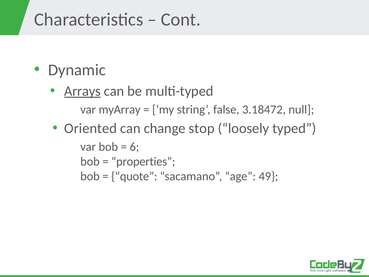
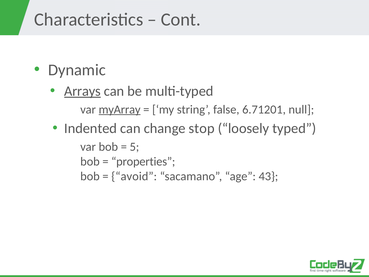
myArray underline: none -> present (120, 109)
3.18472: 3.18472 -> 6.71201 (264, 109)
Oriented: Oriented -> Indented (91, 128)
6: 6 -> 5 (134, 147)
quote: quote -> avoid (134, 176)
49: 49 -> 43 (268, 176)
